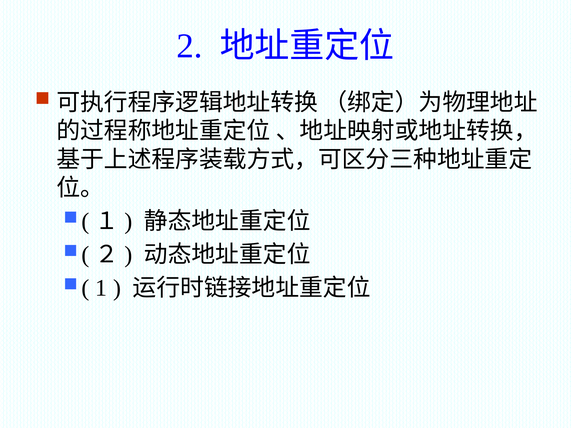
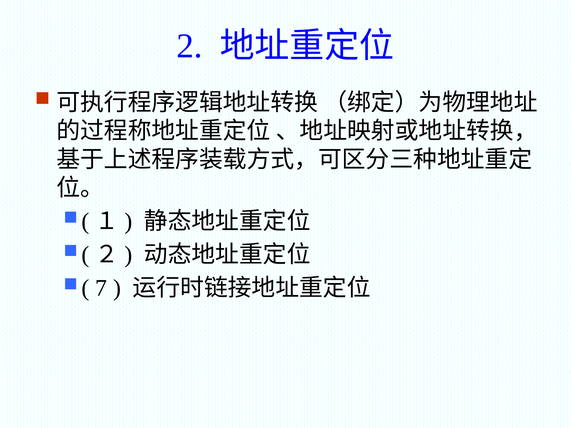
1: 1 -> 7 (101, 288)
